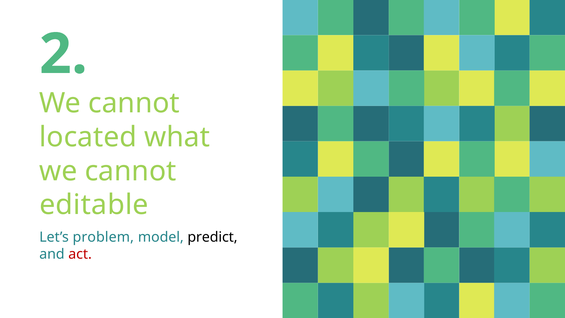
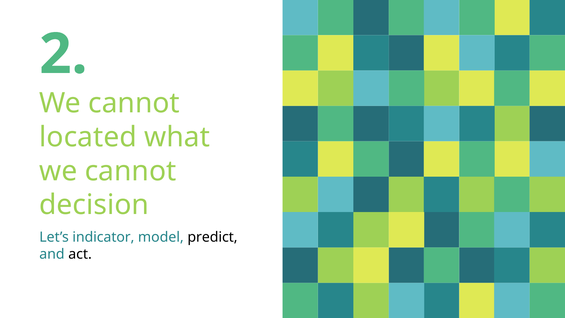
editable: editable -> decision (94, 205)
problem: problem -> indicator (103, 237)
act colour: red -> black (80, 254)
